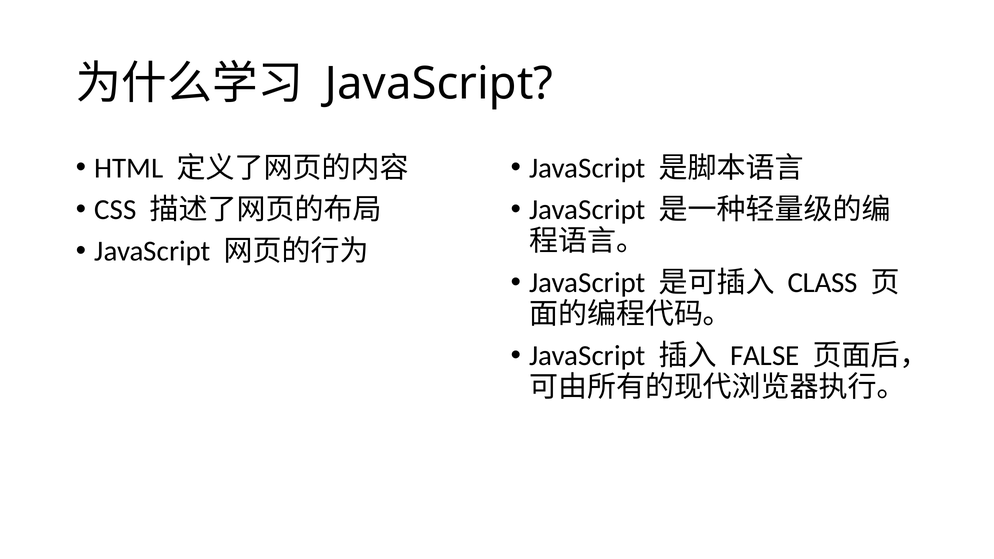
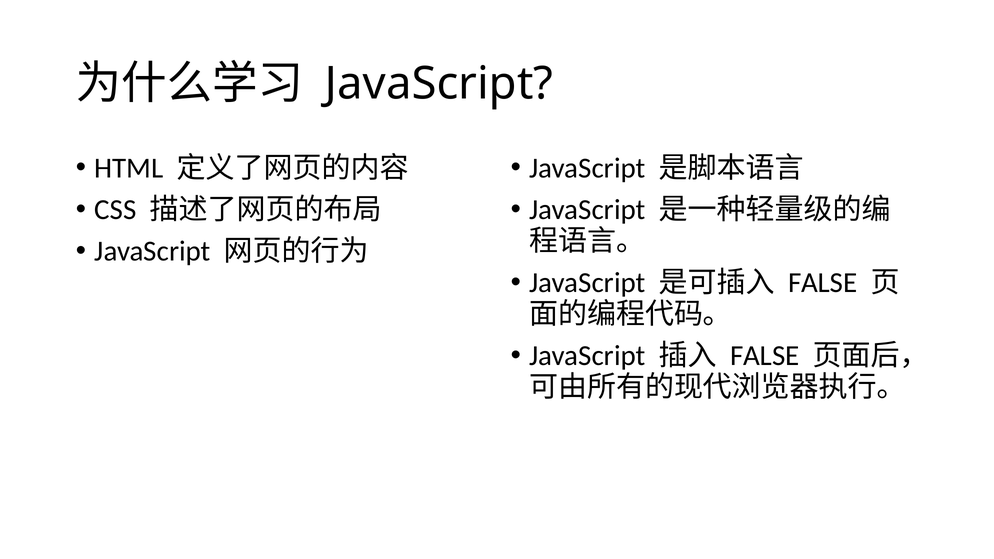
CLASS: CLASS -> FALSE (823, 283)
